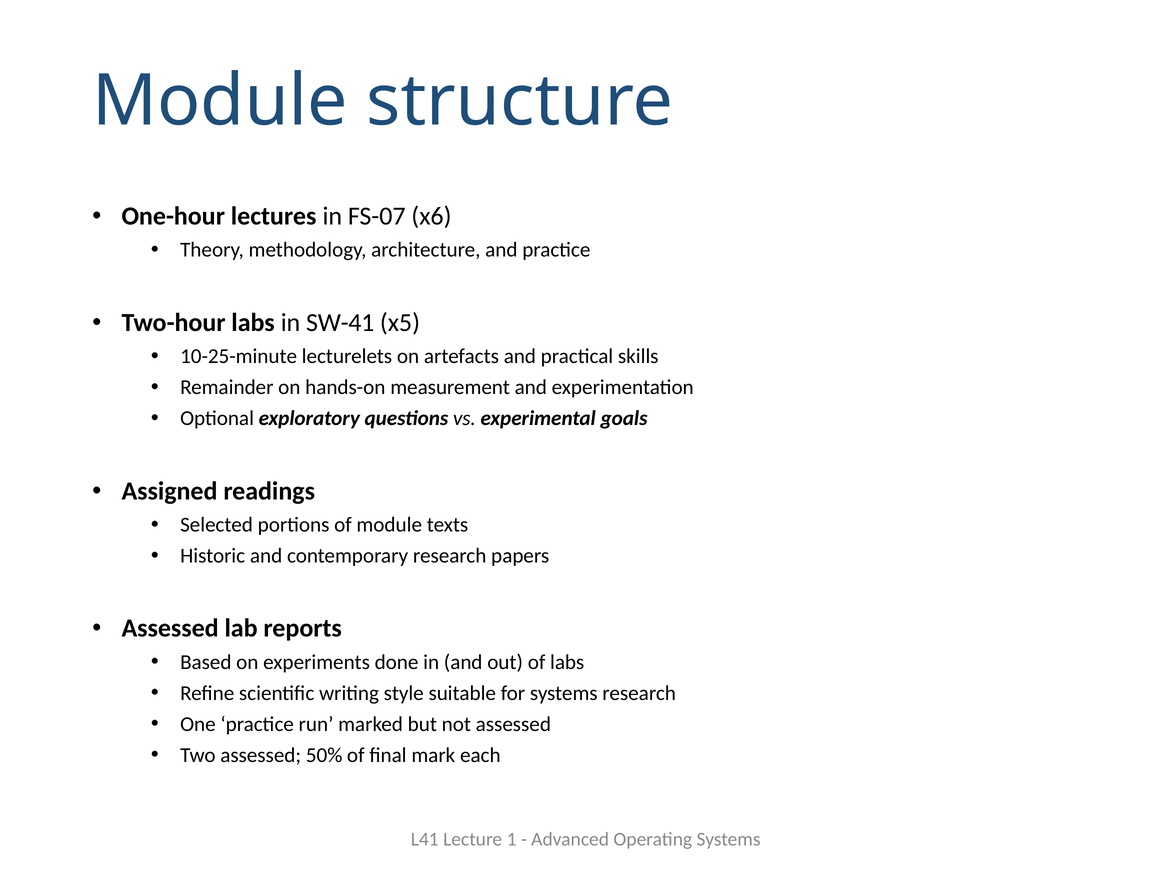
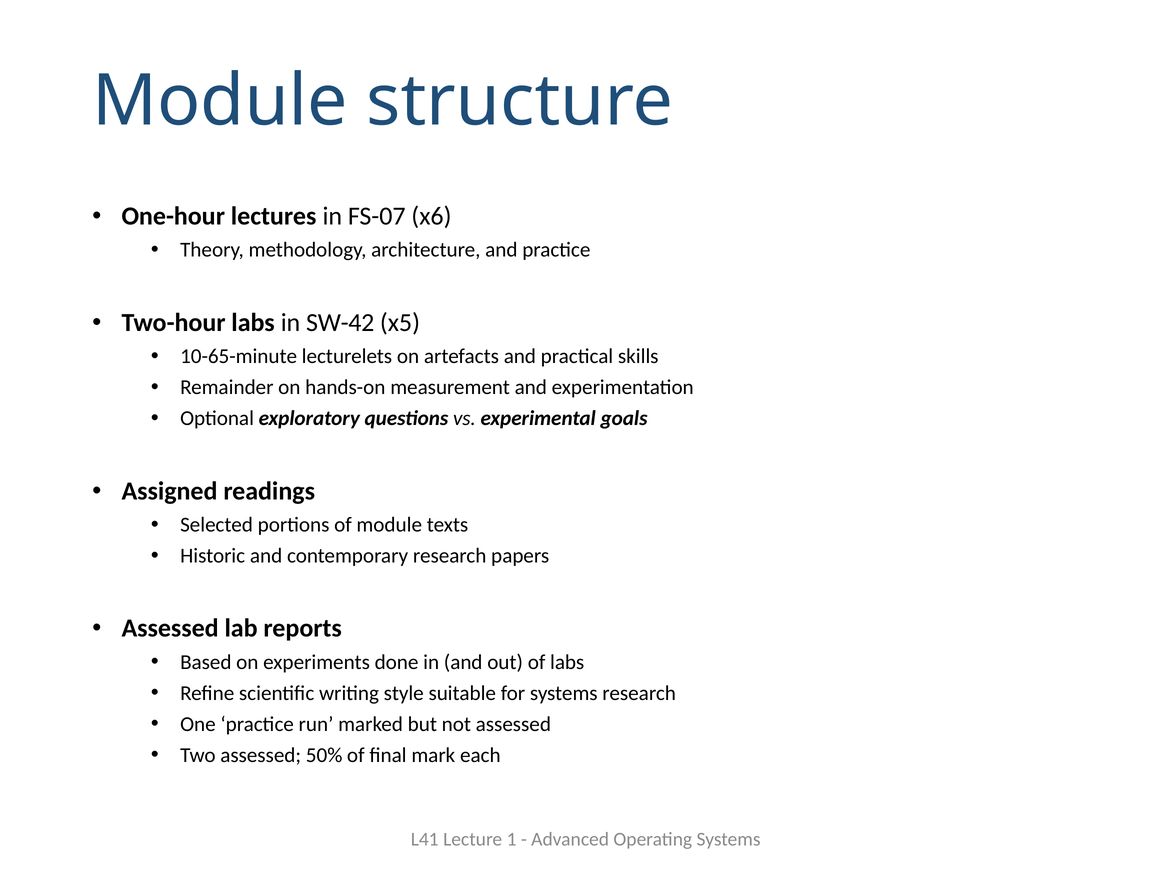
SW-41: SW-41 -> SW-42 (340, 323)
10-25-minute: 10-25-minute -> 10-65-minute (239, 356)
